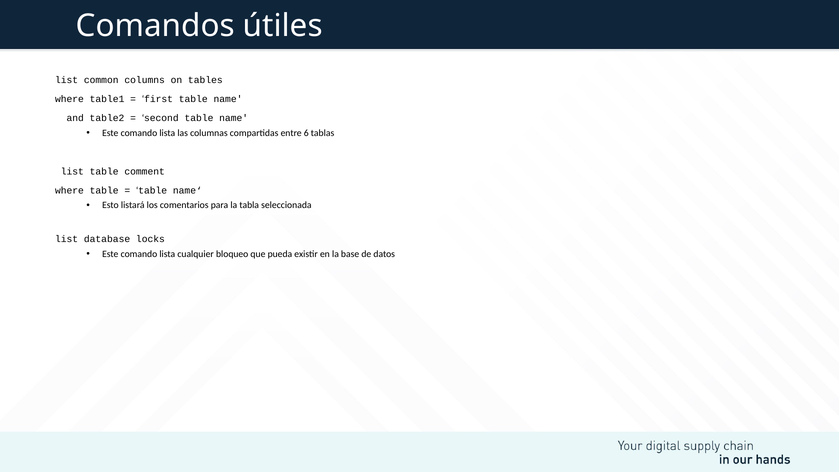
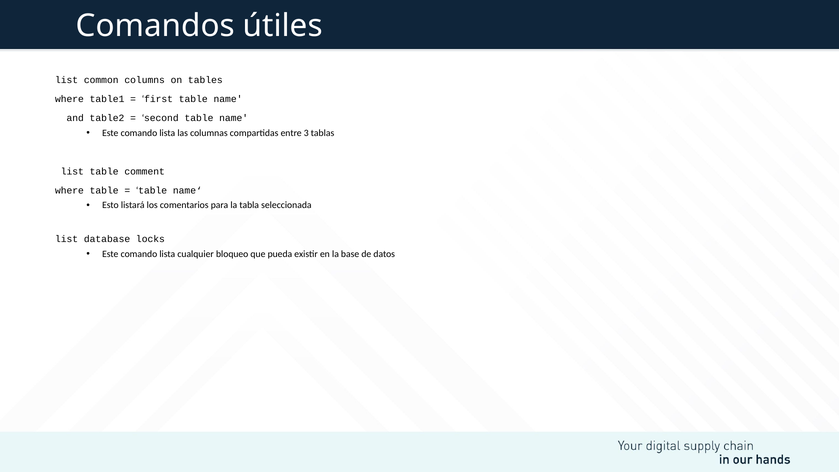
6: 6 -> 3 (306, 133)
